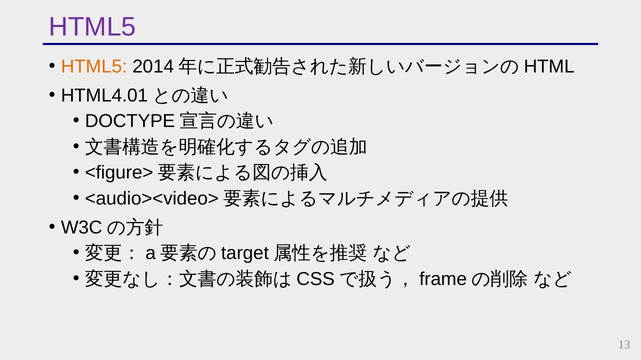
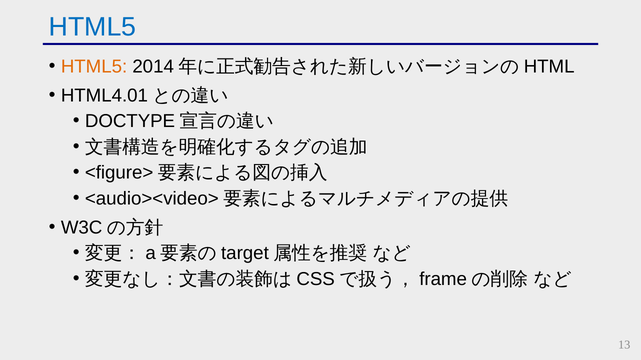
HTML5 colour: purple -> blue (93, 27)
